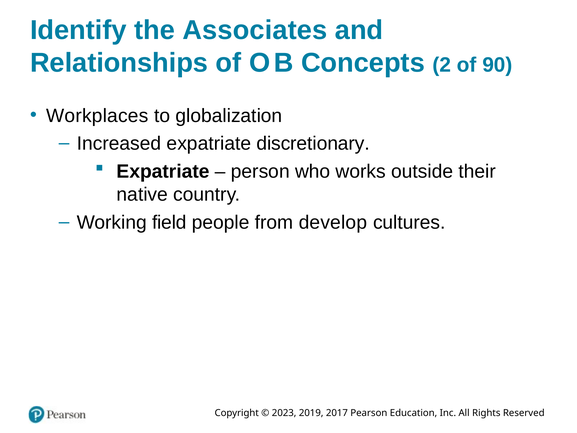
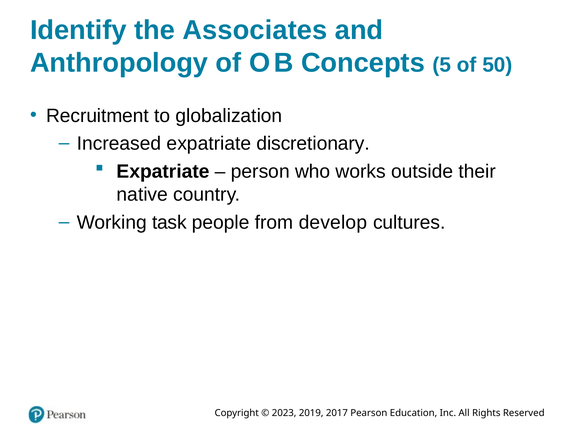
Relationships: Relationships -> Anthropology (119, 63)
2: 2 -> 5 (442, 65)
90: 90 -> 50 (497, 65)
Workplaces: Workplaces -> Recruitment (98, 116)
field: field -> task (169, 222)
